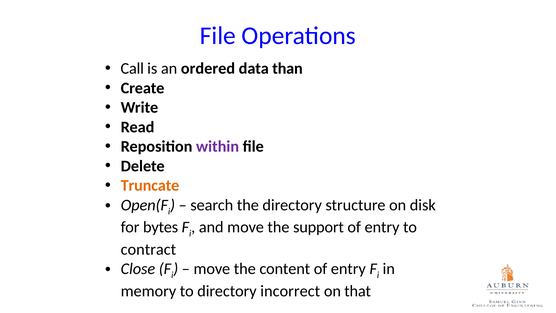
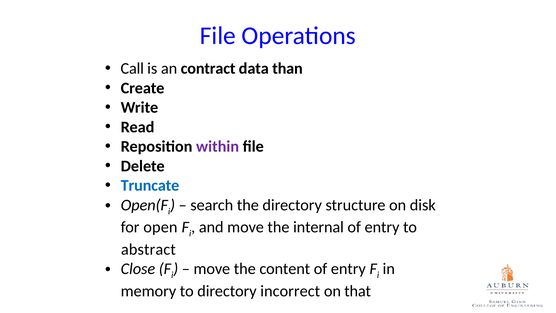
ordered: ordered -> contract (208, 69)
Truncate colour: orange -> blue (150, 185)
bytes: bytes -> open (160, 227)
support: support -> internal (318, 227)
contract: contract -> abstract (148, 249)
